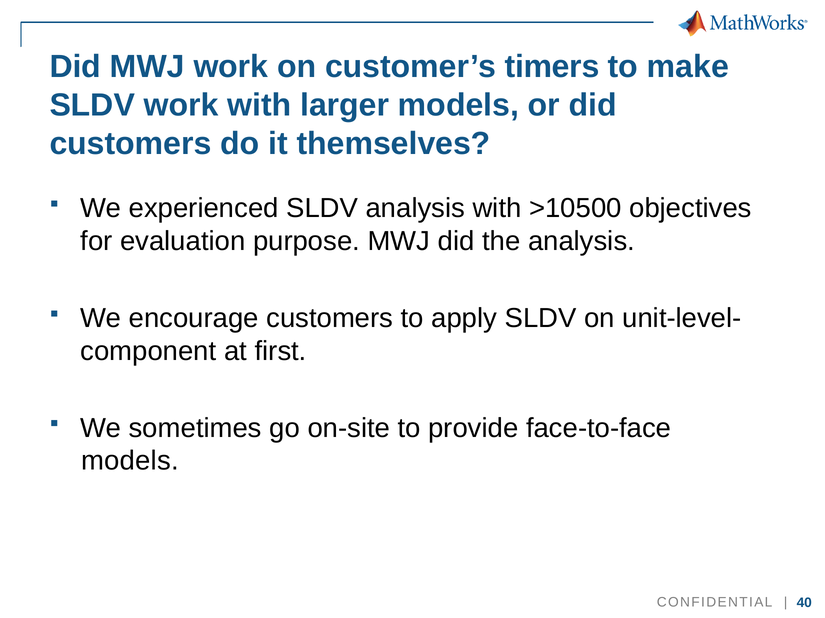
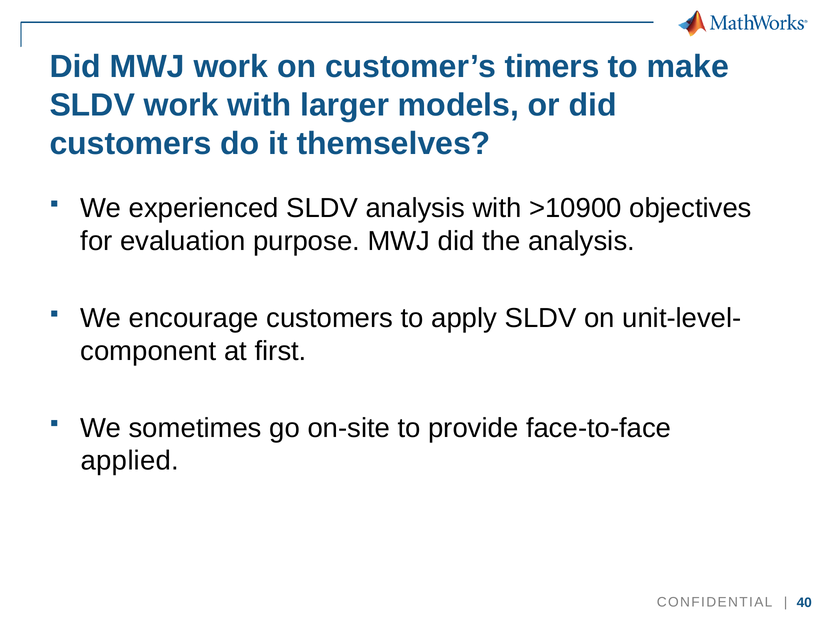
>10500: >10500 -> >10900 (575, 209)
models: models -> applied (130, 461)
